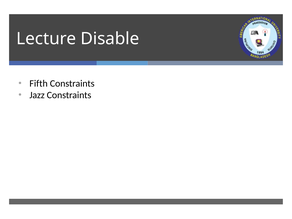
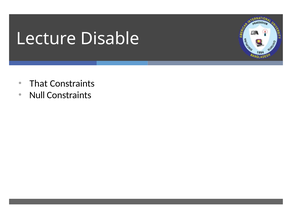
Fifth: Fifth -> That (39, 83)
Jazz: Jazz -> Null (37, 95)
